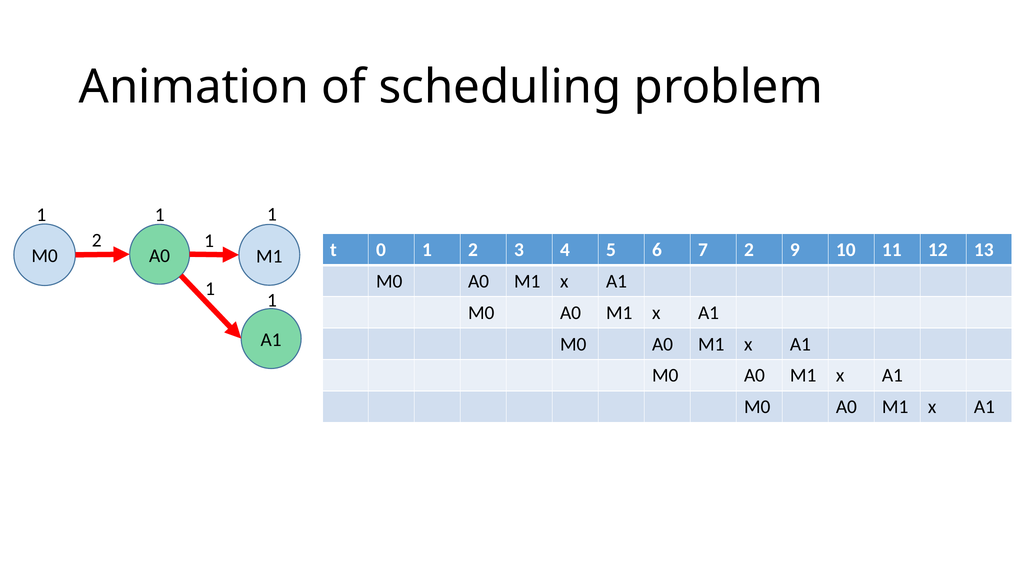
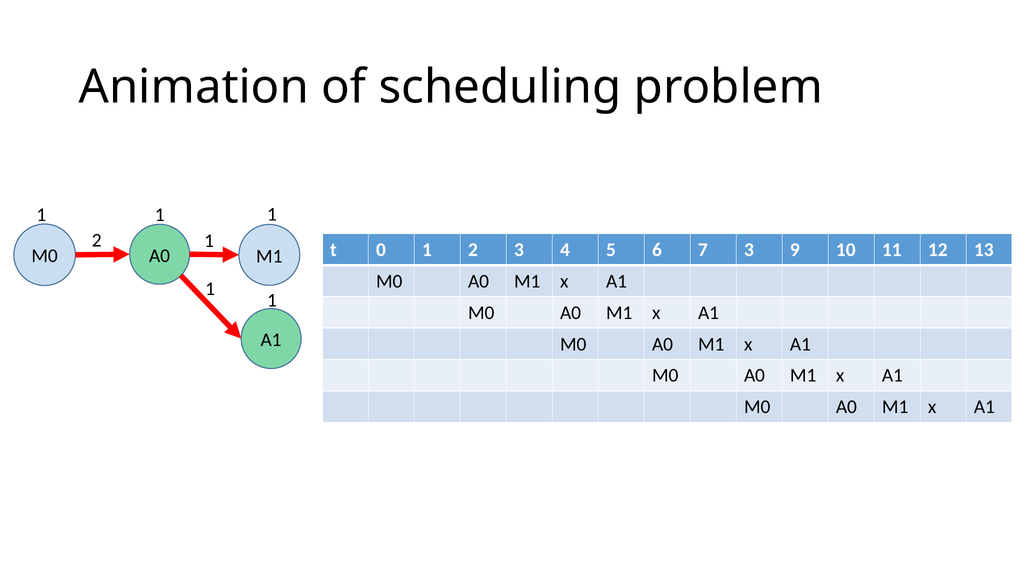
7 2: 2 -> 3 (749, 250)
